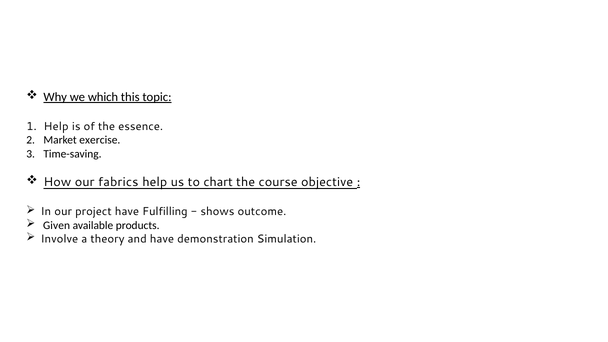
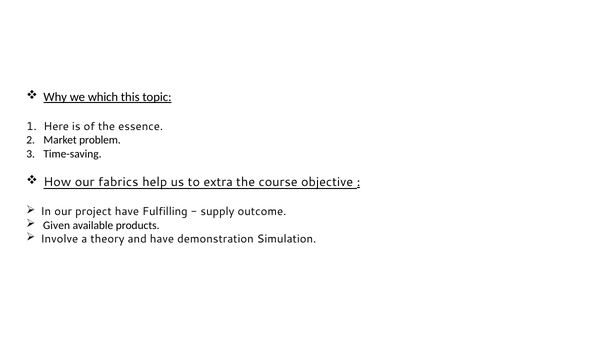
Help: Help -> Here (56, 127)
exercise: exercise -> problem (100, 140)
chart: chart -> extra (218, 182)
shows: shows -> supply (217, 212)
